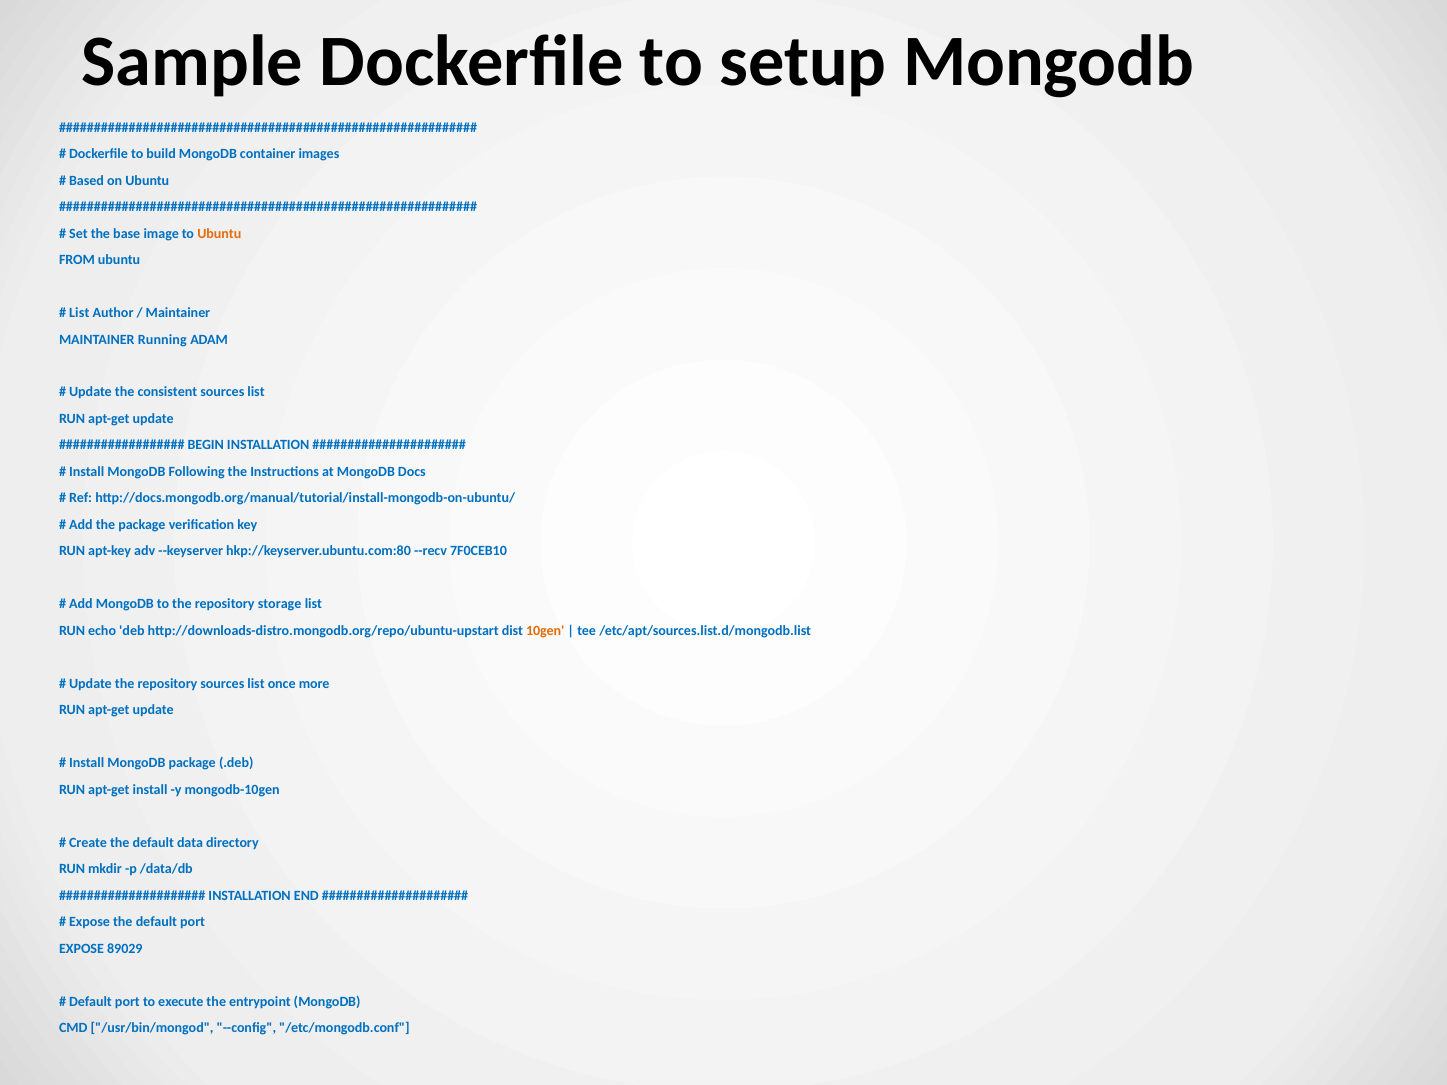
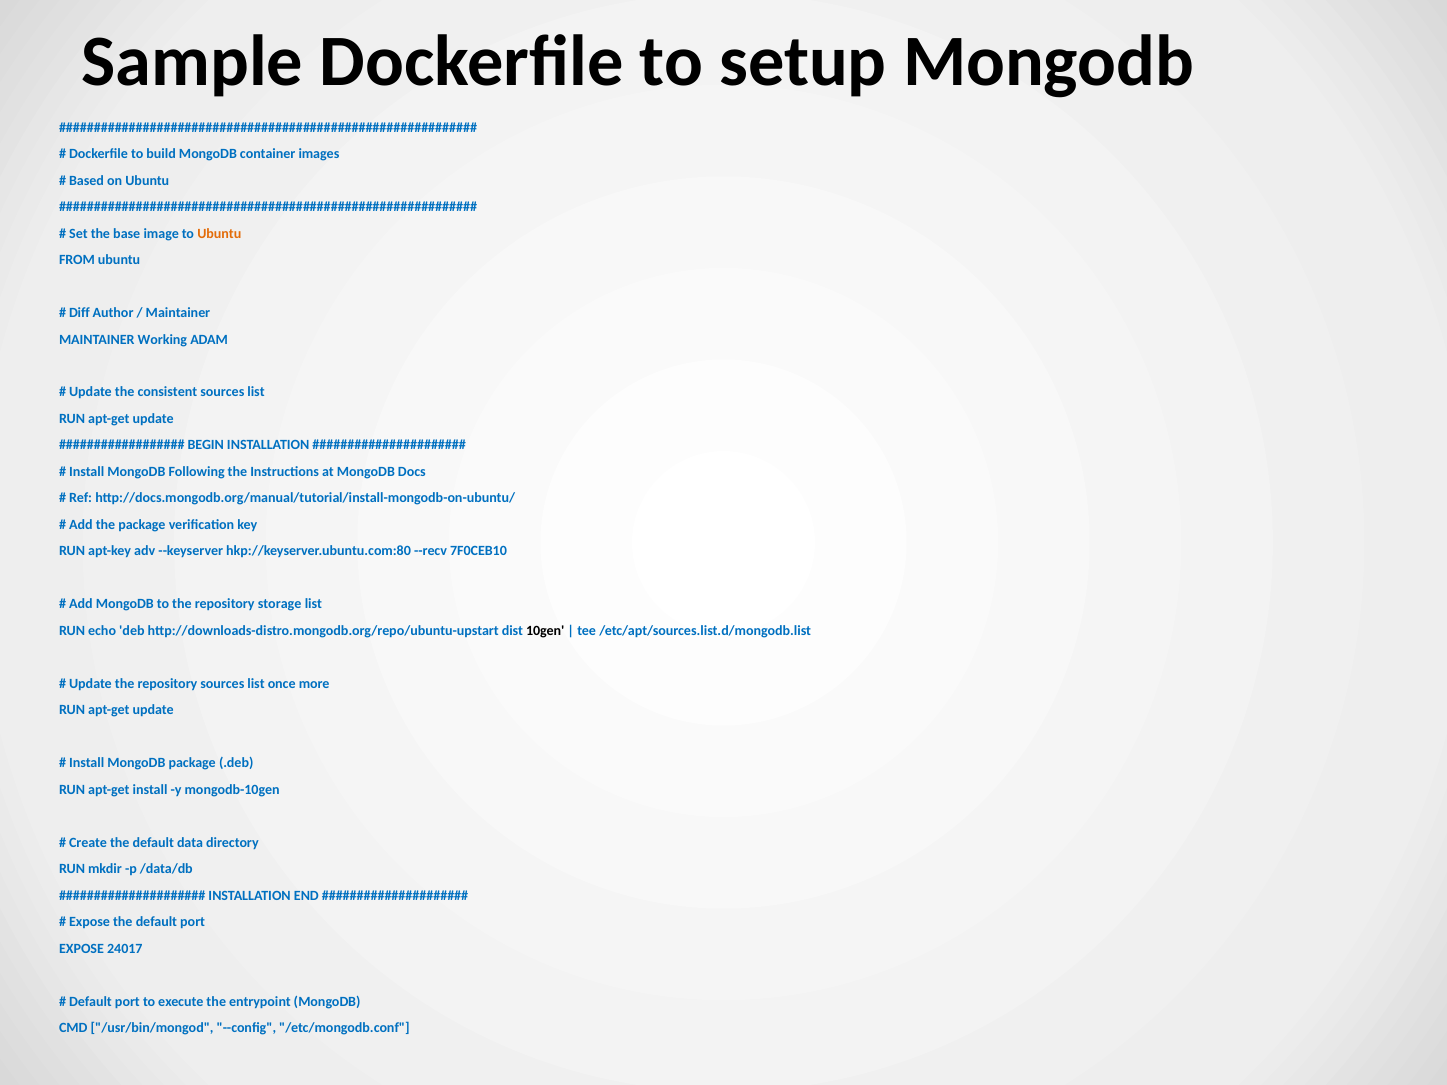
List: List -> Diff (79, 313)
Running: Running -> Working (162, 339)
10gen colour: orange -> black (545, 631)
89029: 89029 -> 24017 (125, 949)
